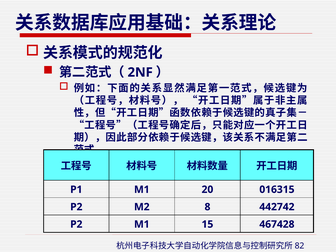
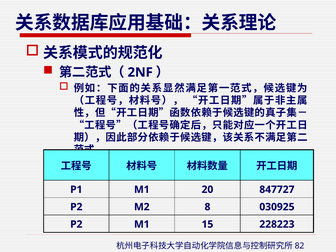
016315: 016315 -> 847727 (277, 190)
442742: 442742 -> 030925 (277, 207)
467428: 467428 -> 228223 (277, 224)
